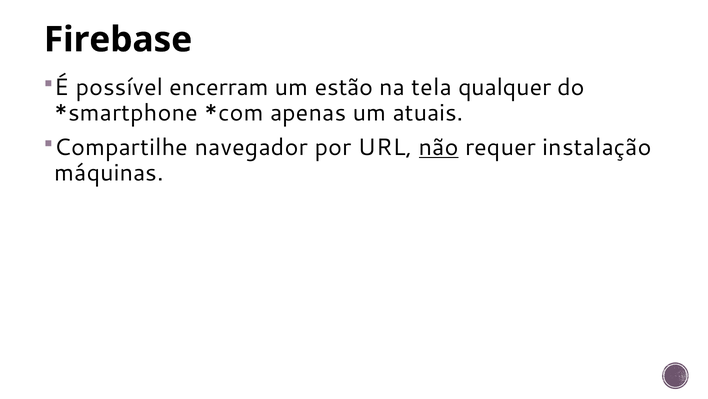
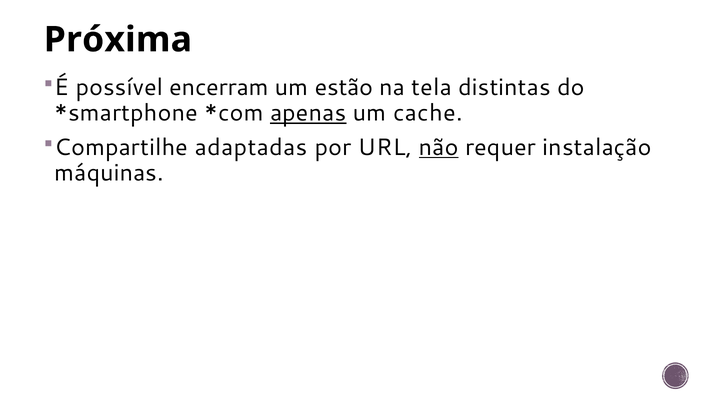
Firebase: Firebase -> Próxima (118, 40)
qualquer: qualquer -> distintas (505, 87)
apenas underline: none -> present (308, 113)
atuais: atuais -> cache (428, 113)
navegador: navegador -> adaptadas (251, 147)
